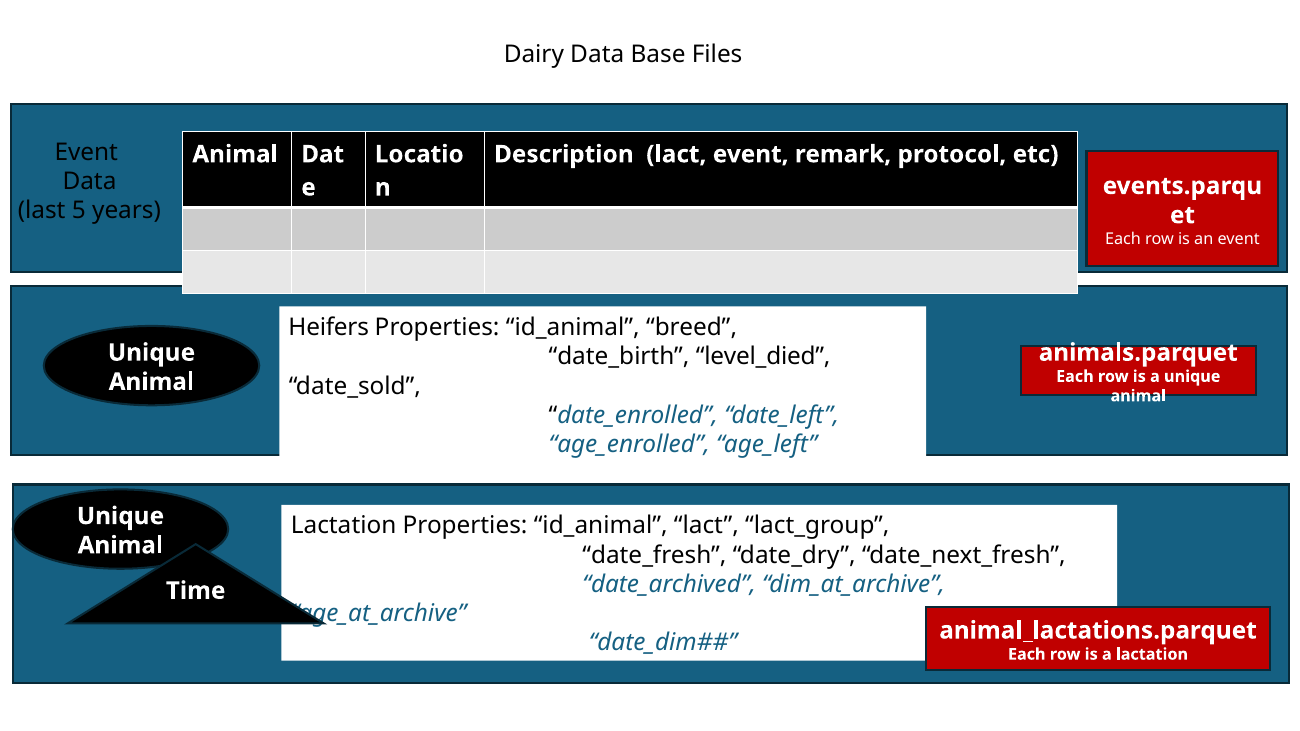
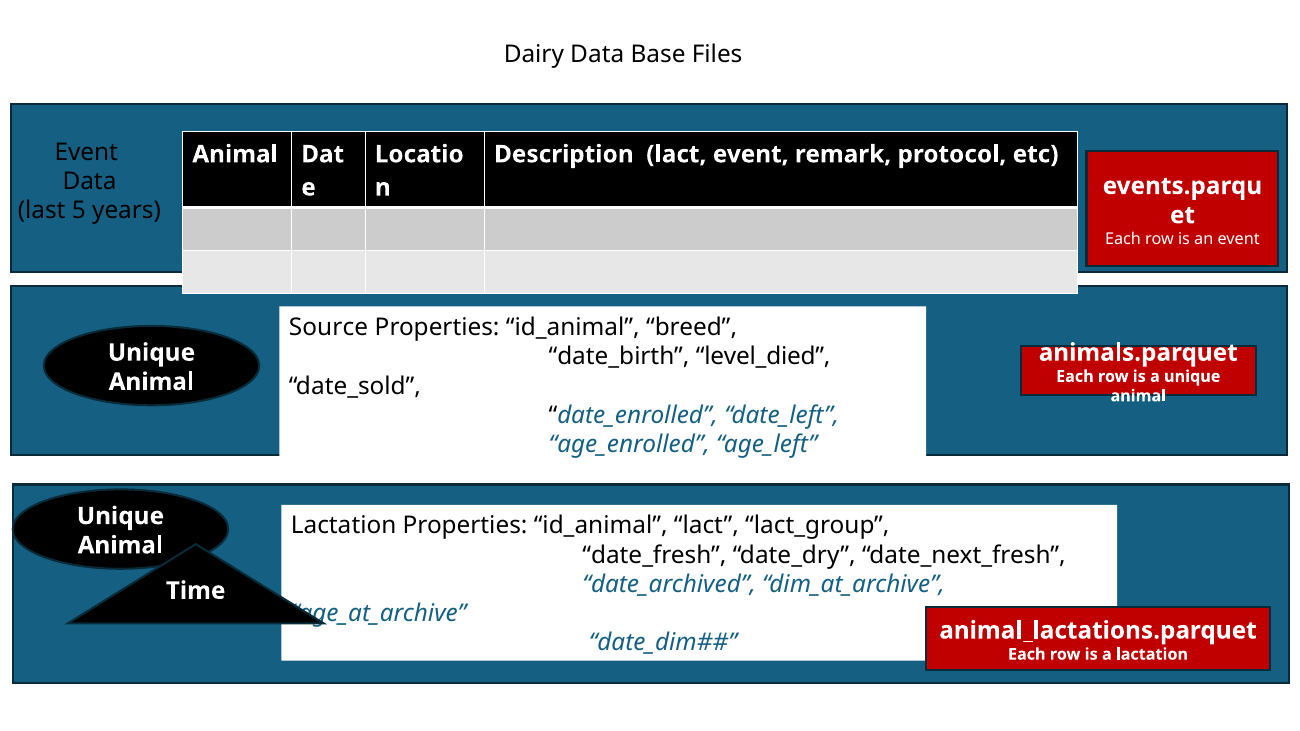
Heifers: Heifers -> Source (329, 328)
